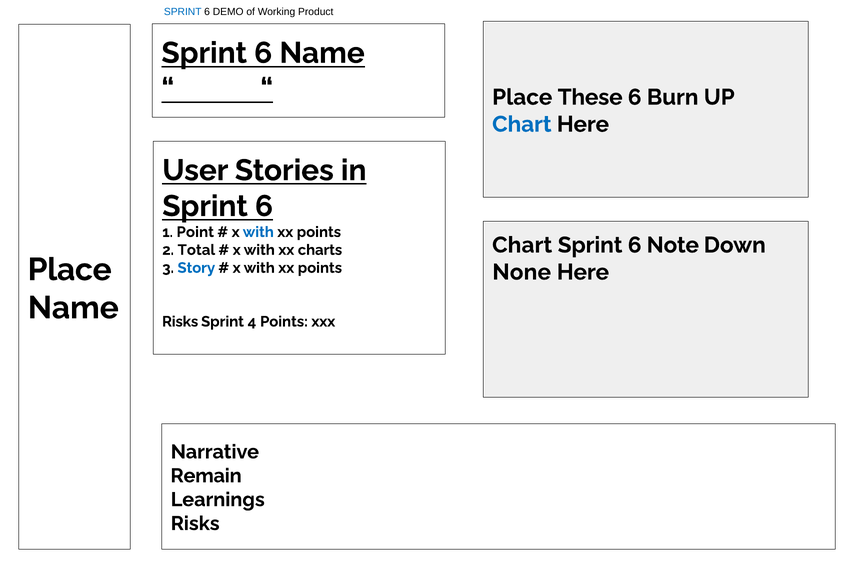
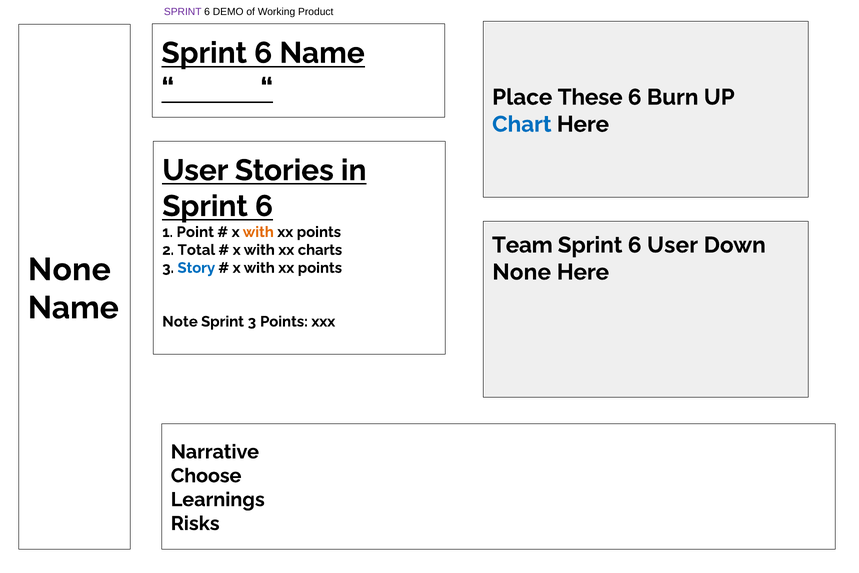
SPRINT colour: blue -> purple (183, 12)
with colour: blue -> orange (258, 232)
Chart: Chart -> Team (522, 245)
6 Note: Note -> User (673, 245)
Place: Place -> None (69, 269)
Risks: Risks -> Note (180, 321)
Sprint 4: 4 -> 3 (252, 321)
Remain: Remain -> Choose (206, 475)
